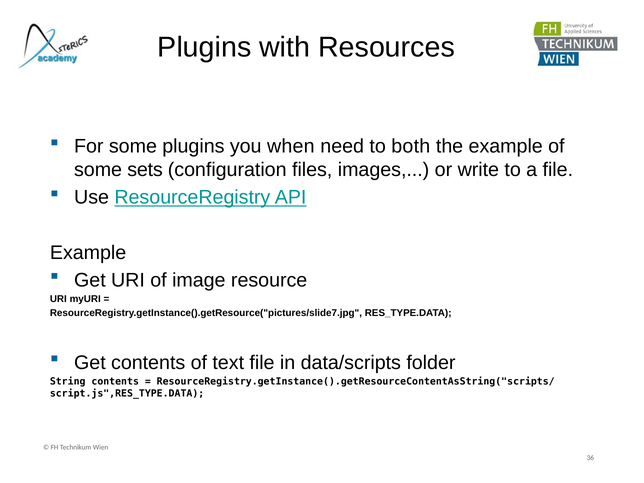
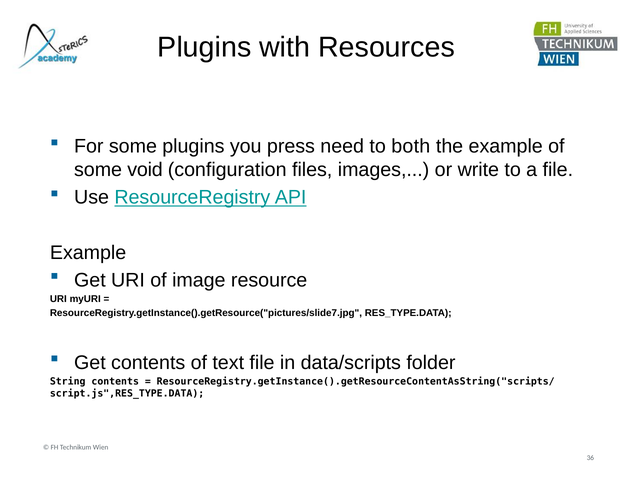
when: when -> press (291, 146)
sets: sets -> void (145, 170)
